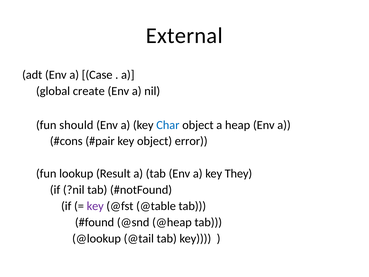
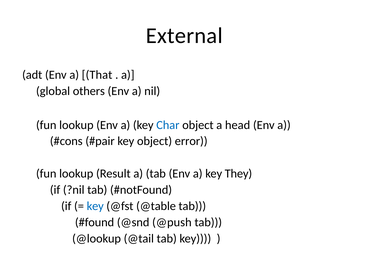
Case: Case -> That (97, 75)
create: create -> others (89, 91)
should: should -> lookup (76, 125)
heap: heap -> head (238, 125)
key colour: purple -> blue (95, 206)
@heap: @heap -> @push (172, 222)
